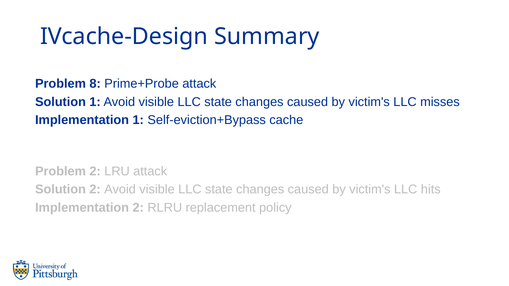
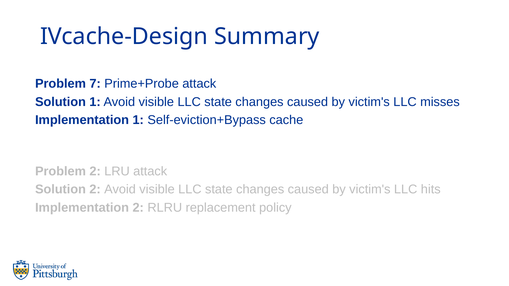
8: 8 -> 7 (95, 84)
